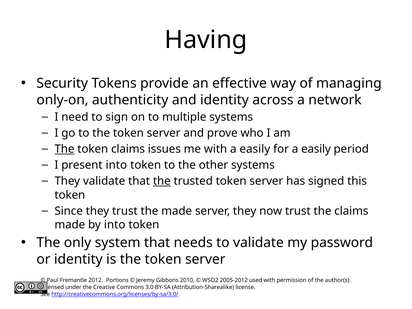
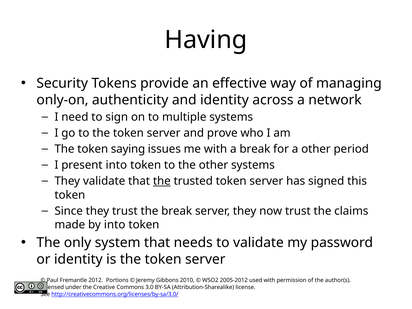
The underline: present -> none (64, 149)
token claims: claims -> saying (128, 149)
with a easily: easily -> break (255, 149)
for a easily: easily -> other (316, 149)
the made: made -> break (177, 211)
